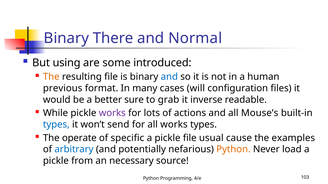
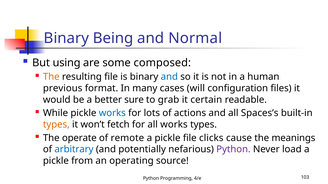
There: There -> Being (113, 38)
introduced: introduced -> composed (162, 63)
inverse: inverse -> certain (206, 100)
works colour: purple -> blue (112, 113)
Mouse’s: Mouse’s -> Spaces’s (260, 113)
types colour: blue -> orange (56, 125)
send: send -> fetch (118, 125)
specific: specific -> remote (127, 138)
usual: usual -> clicks (211, 138)
examples: examples -> meanings (293, 138)
Python colour: orange -> purple (233, 150)
necessary: necessary -> operating (131, 161)
